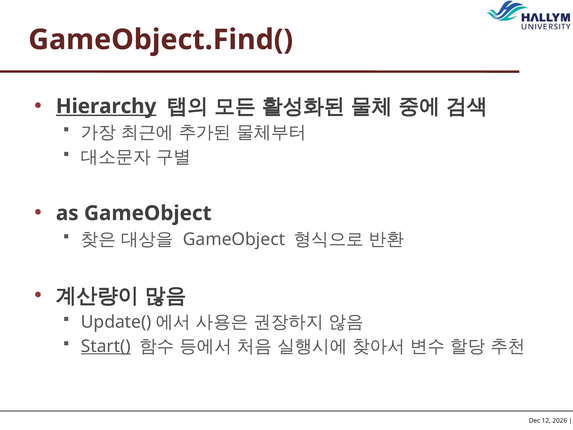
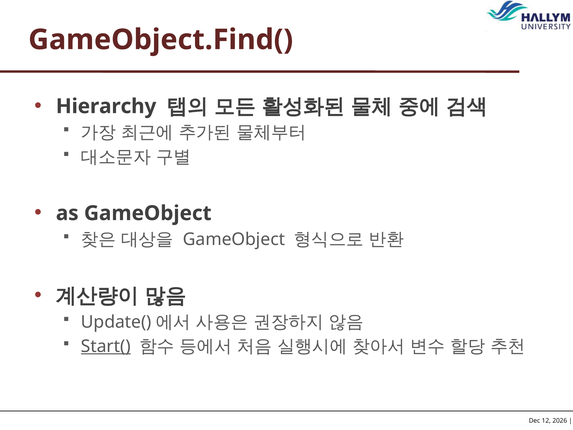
Hierarchy underline: present -> none (106, 106)
